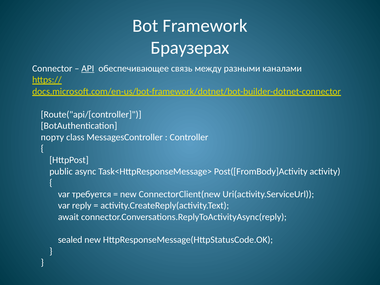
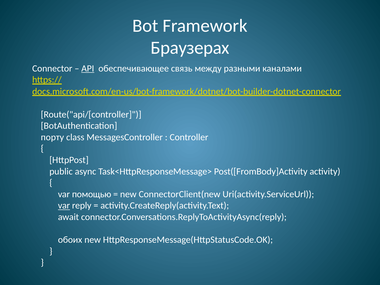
требуется: требуется -> помощью (92, 194)
var underline: none -> present (64, 206)
sealed: sealed -> обоих (70, 240)
